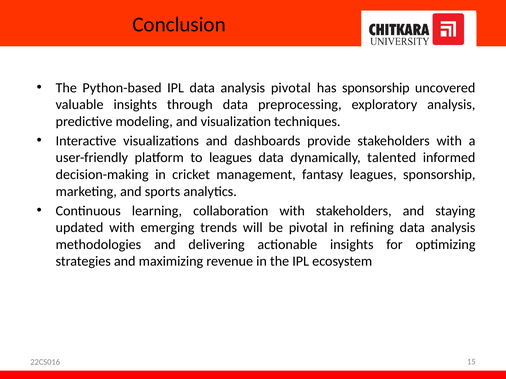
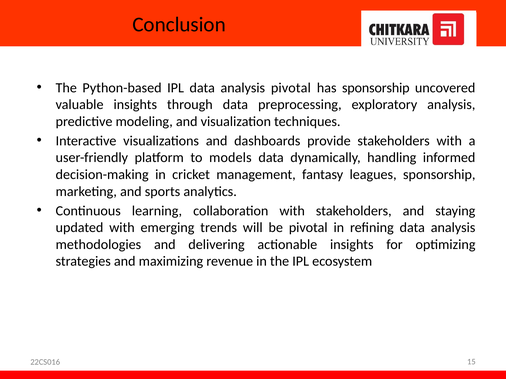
to leagues: leagues -> models (230, 158)
talented: talented -> handling (392, 158)
